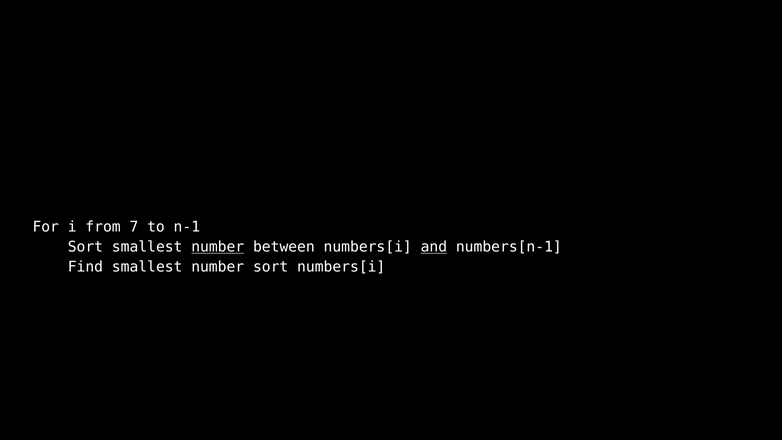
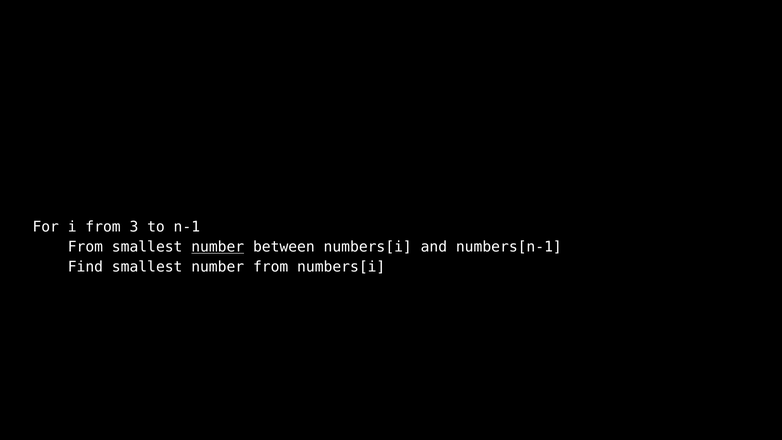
7: 7 -> 3 (134, 227)
Sort: Sort -> From (85, 247)
and underline: present -> none (434, 247)
number sort: sort -> from (271, 267)
